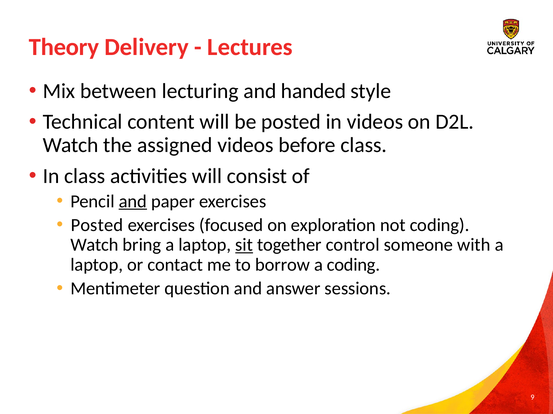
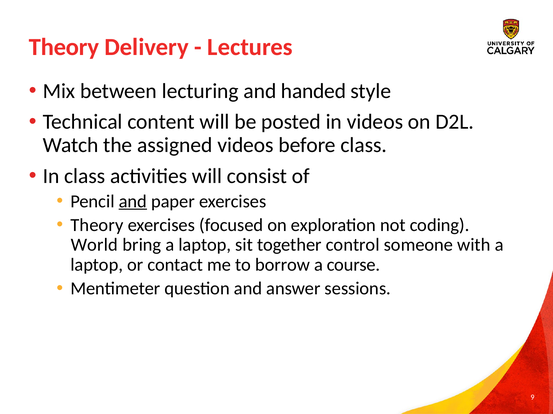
Posted: Posted -> Theory (97, 225)
Watch: Watch -> World (94, 245)
sit underline: present -> none (244, 245)
a coding: coding -> course (353, 265)
